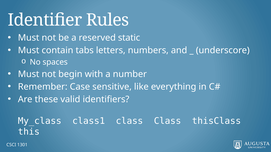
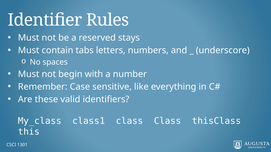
static: static -> stays (129, 38)
